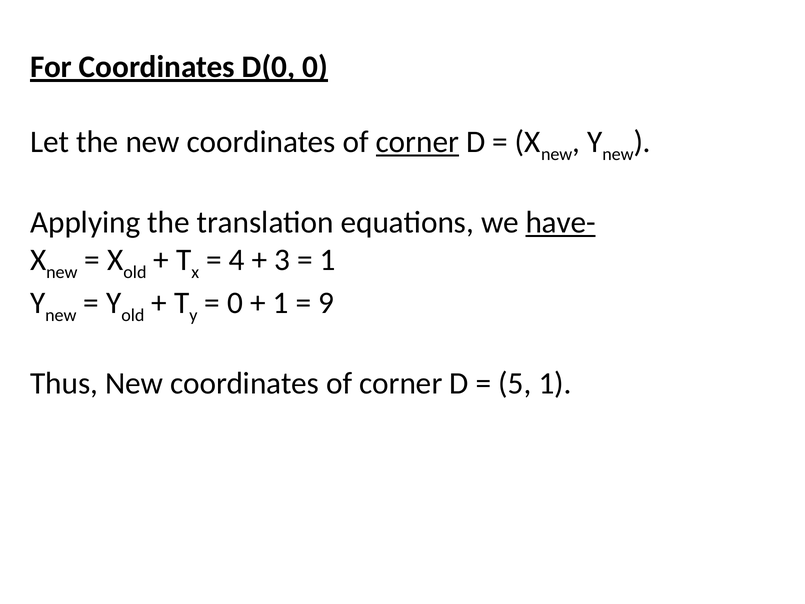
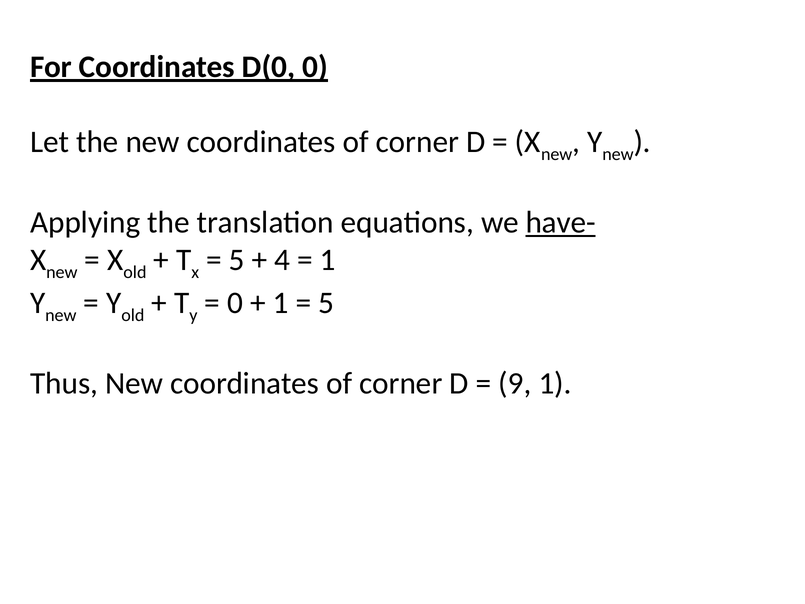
corner underline: present -> none (417, 142)
4: 4 -> 5 (237, 260)
3: 3 -> 4 (282, 260)
9: 9 -> 5 (326, 303)
5: 5 -> 9 (515, 383)
